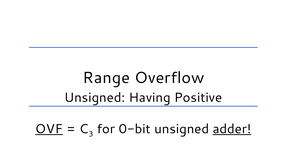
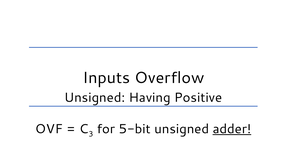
Range: Range -> Inputs (106, 78)
OVF underline: present -> none (49, 129)
0-bit: 0-bit -> 5-bit (135, 129)
